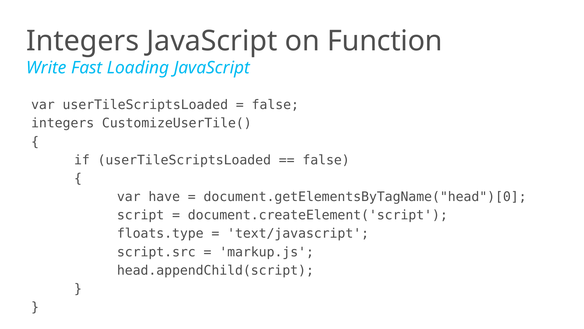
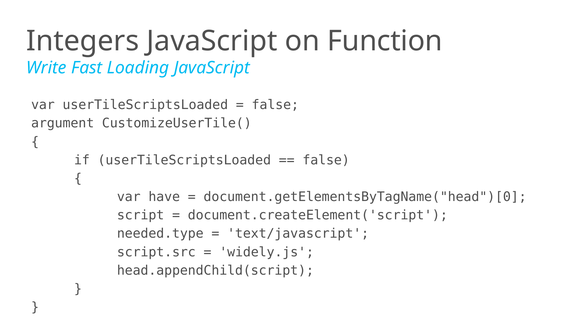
integers: integers -> argument (63, 123)
floats.type: floats.type -> needed.type (160, 233)
markup.js: markup.js -> widely.js (267, 252)
